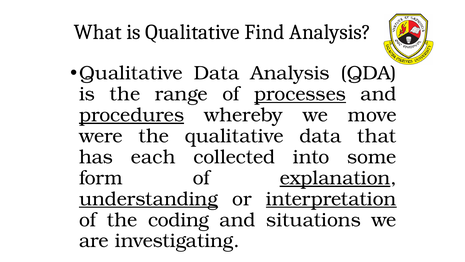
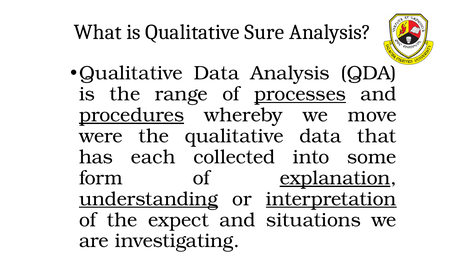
Find: Find -> Sure (264, 32)
coding: coding -> expect (178, 220)
